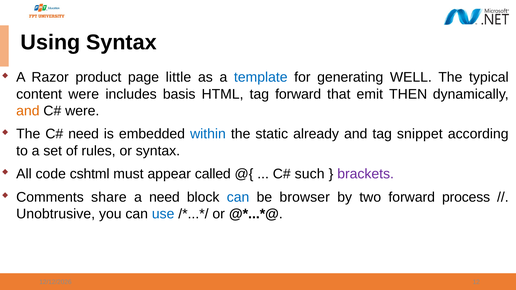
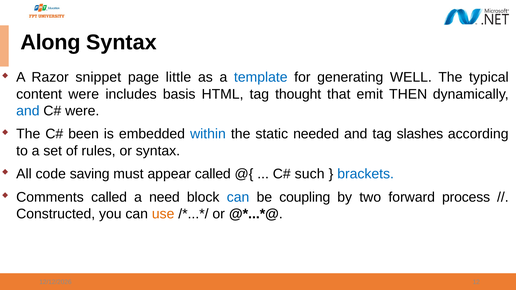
Using: Using -> Along (51, 42)
product: product -> snippet (98, 77)
tag forward: forward -> thought (298, 94)
and colour: orange -> blue (28, 111)
need: need -> been (84, 134)
already: already -> needed (316, 134)
snippet: snippet -> slashes (420, 134)
cshtml: cshtml -> saving (90, 174)
brackets colour: purple -> blue (366, 174)
Comments share: share -> called (109, 197)
browser: browser -> coupling (305, 197)
Unobtrusive: Unobtrusive -> Constructed (56, 214)
use colour: blue -> orange (163, 214)
